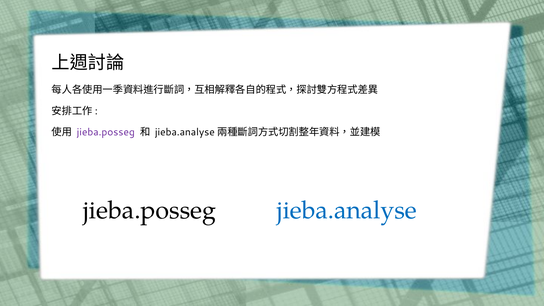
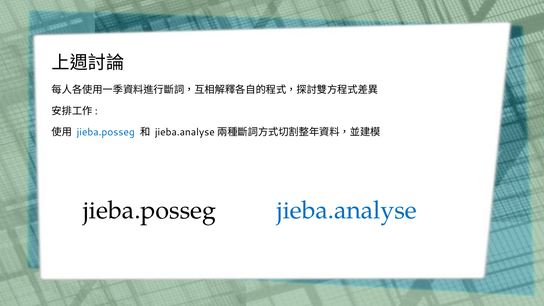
jieba.posseg colour: purple -> blue (106, 132)
